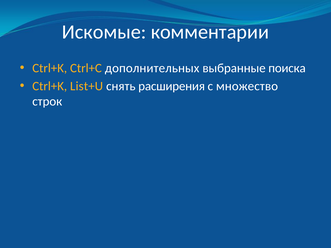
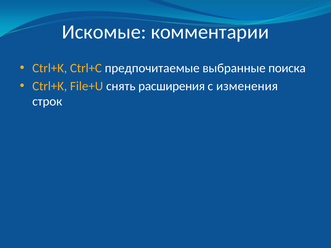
дополнительных: дополнительных -> предпочитаемые (152, 68)
List+U: List+U -> File+U (87, 86)
множество: множество -> изменения (247, 86)
